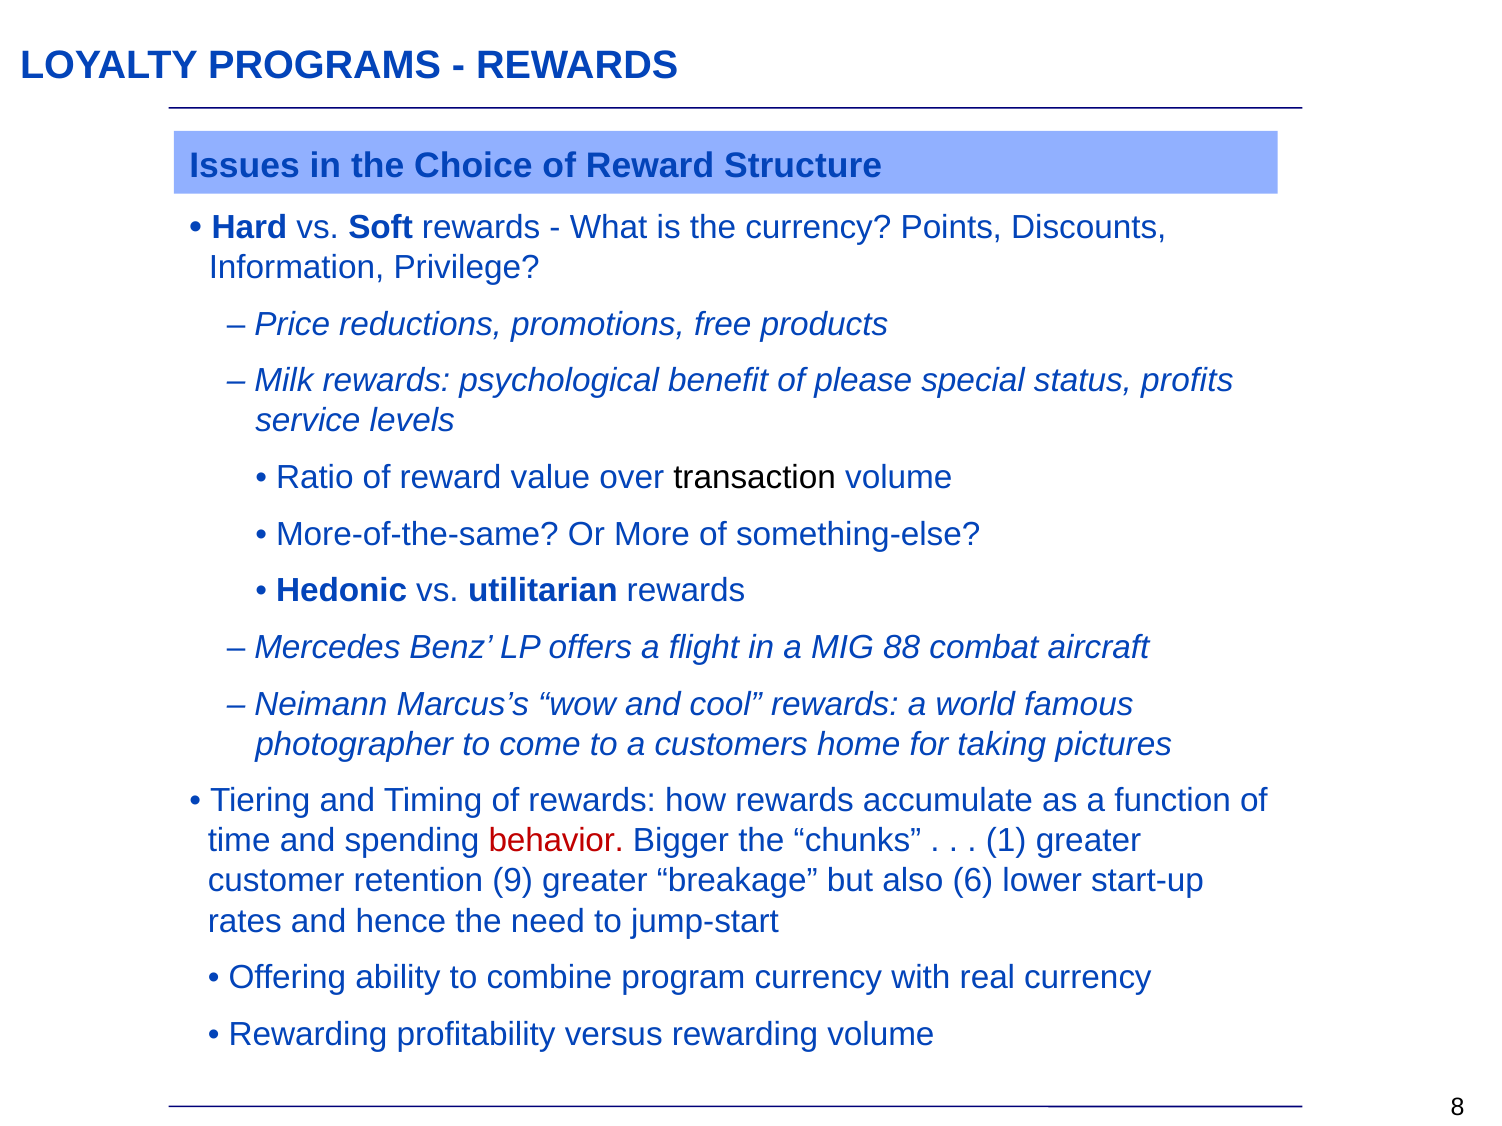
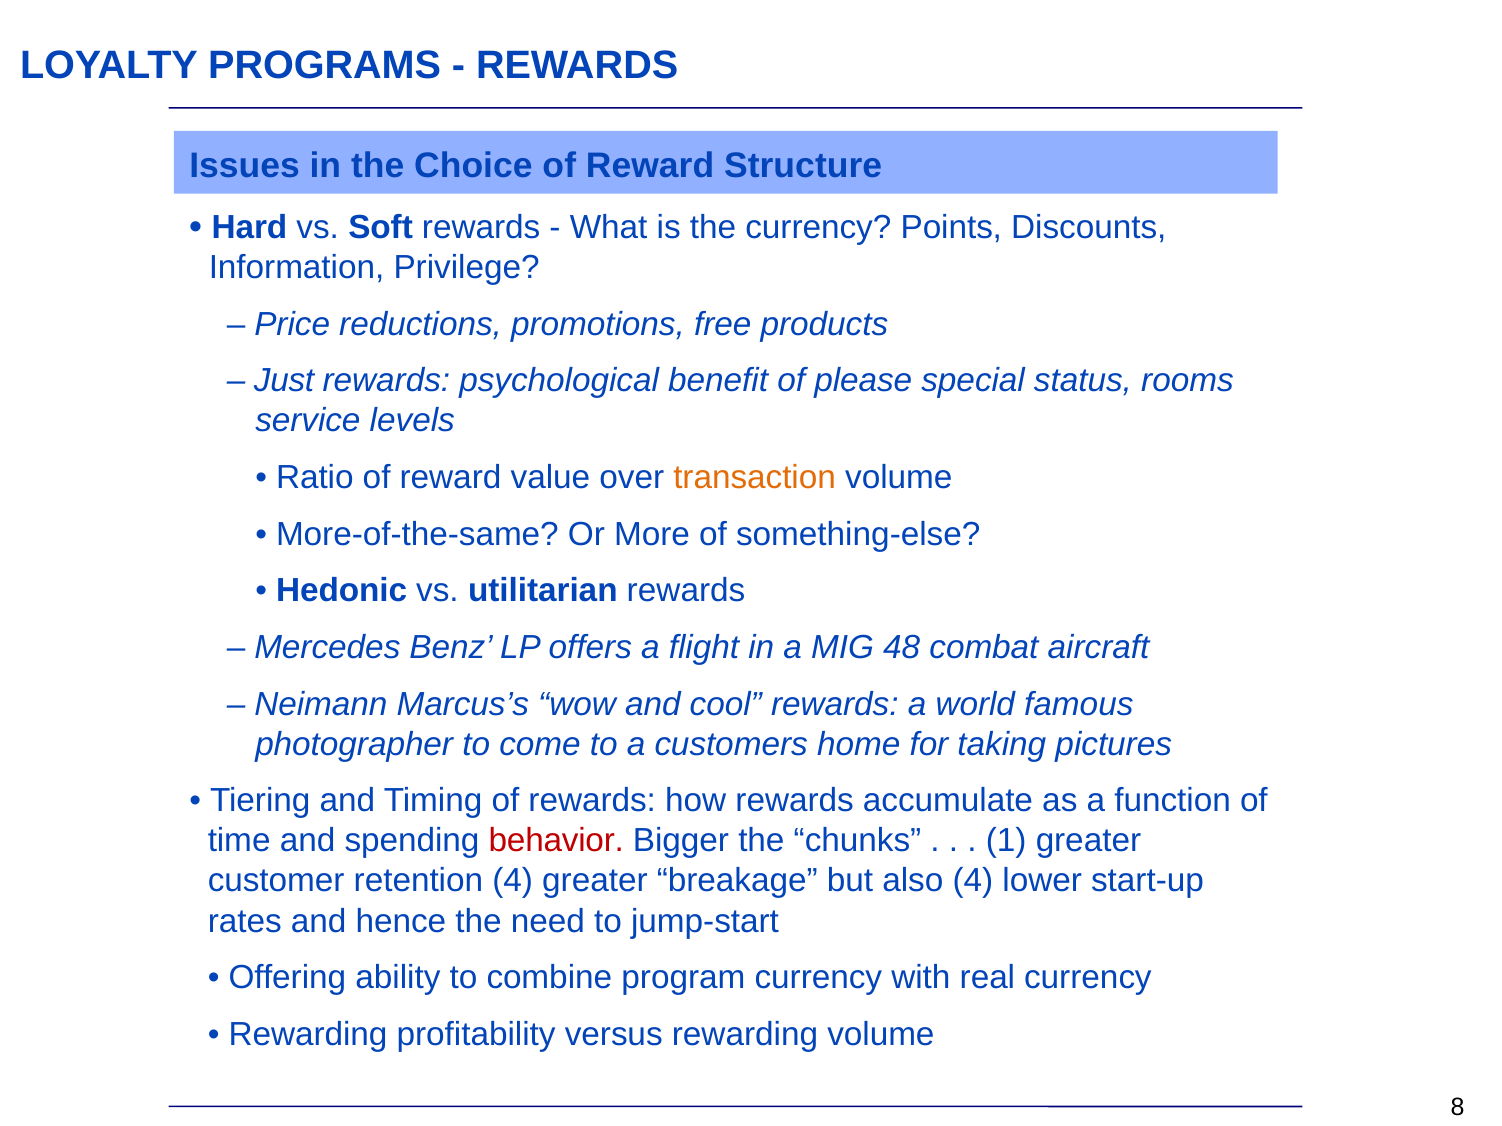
Milk: Milk -> Just (284, 381)
profits: profits -> rooms (1187, 381)
transaction colour: black -> orange (755, 478)
88: 88 -> 48 (902, 648)
retention 9: 9 -> 4 (513, 881)
also 6: 6 -> 4 (973, 881)
